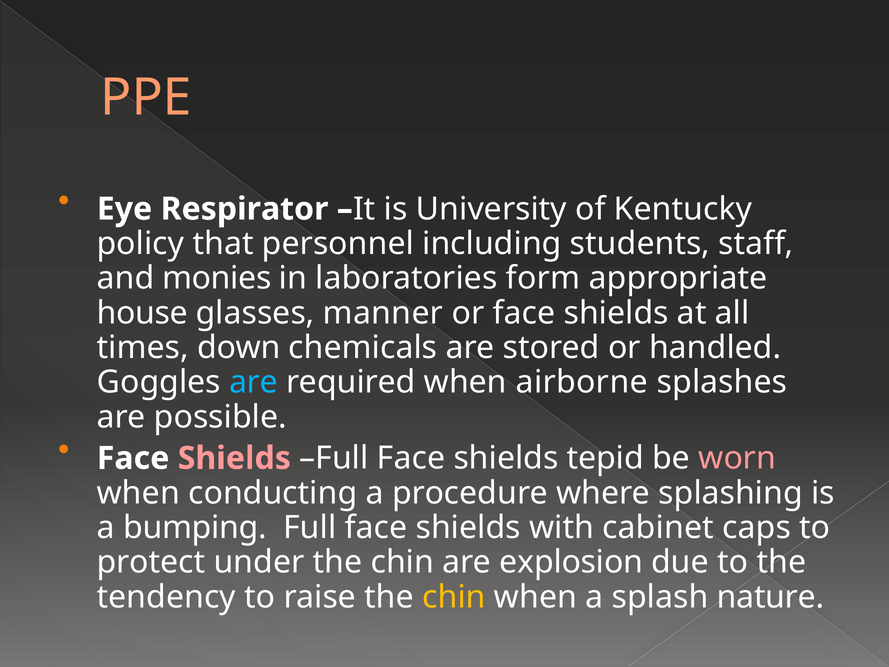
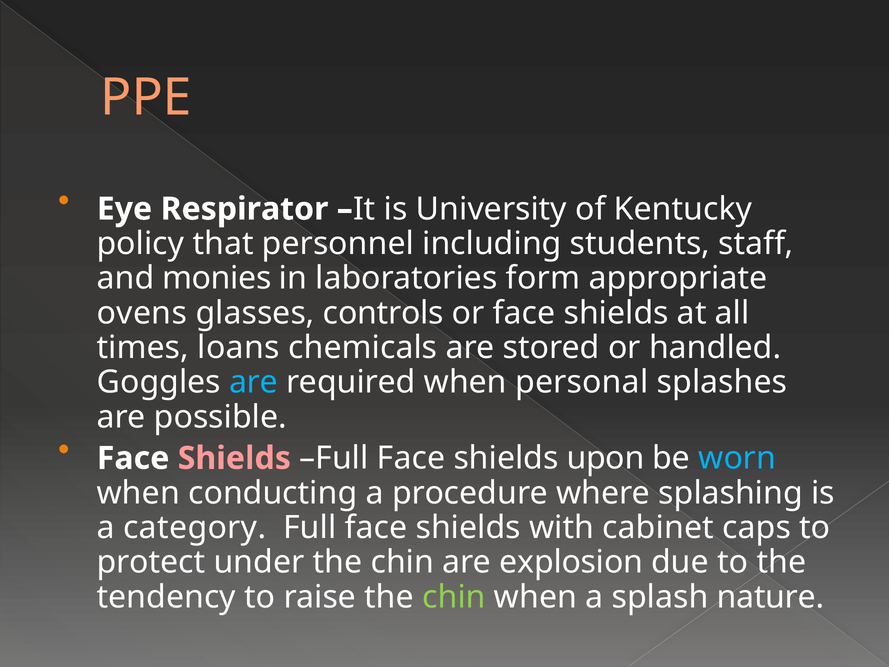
house: house -> ovens (142, 313)
manner: manner -> controls (383, 313)
down: down -> loans (239, 348)
airborne: airborne -> personal (582, 382)
tepid: tepid -> upon (605, 458)
worn colour: pink -> light blue (737, 458)
bumping: bumping -> category (195, 527)
chin colour: yellow -> light green (454, 597)
